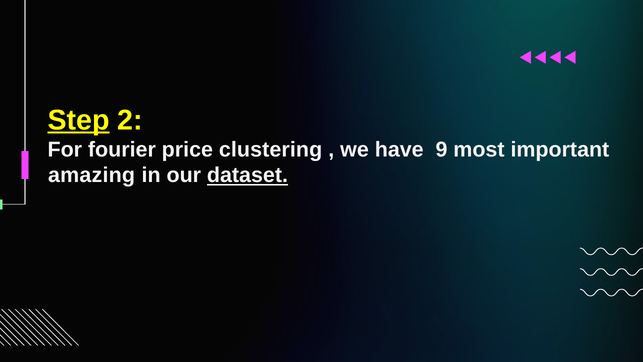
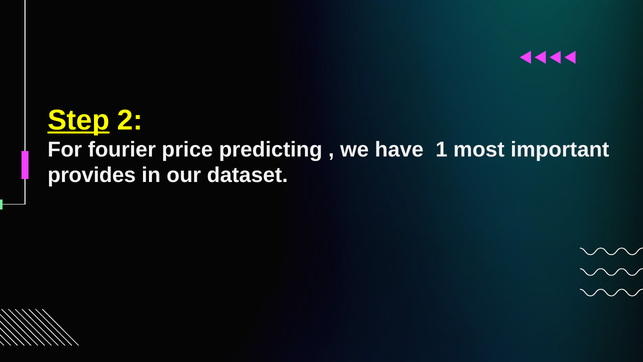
clustering: clustering -> predicting (271, 150)
9: 9 -> 1 (441, 150)
amazing: amazing -> provides (92, 175)
dataset underline: present -> none (247, 175)
